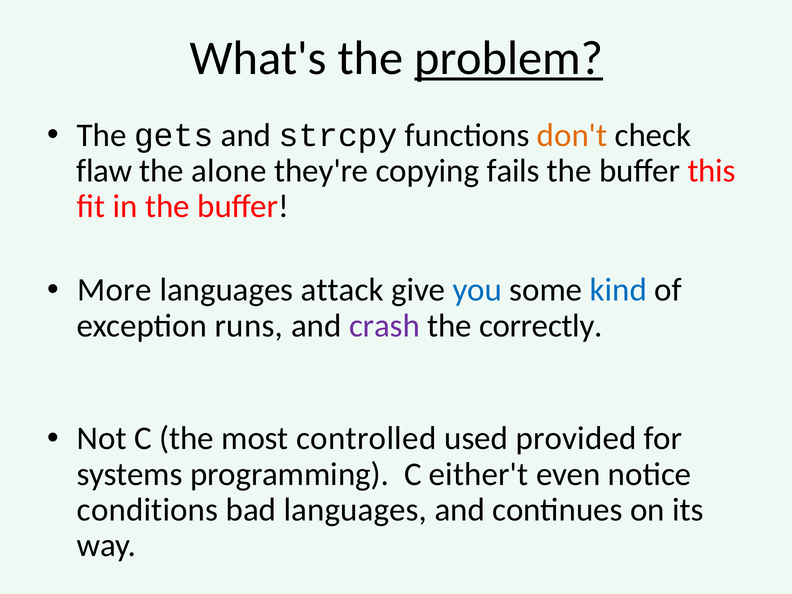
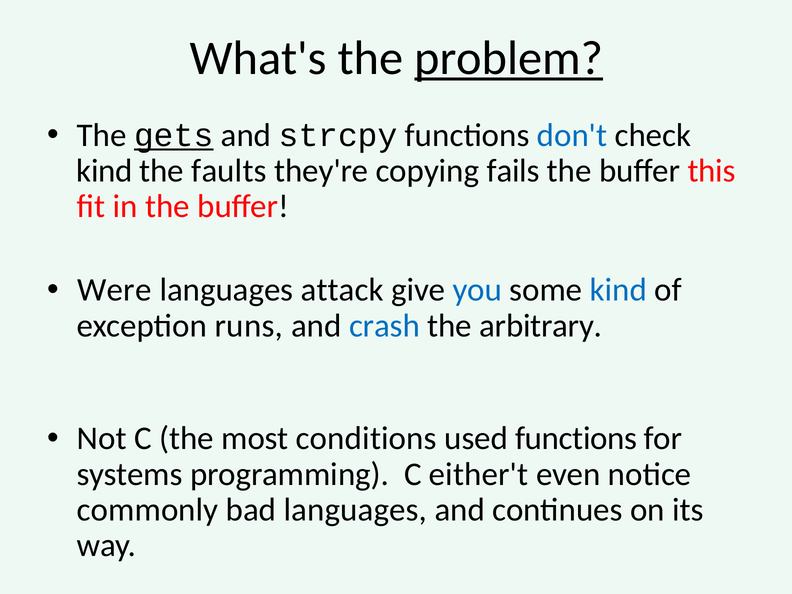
gets underline: none -> present (174, 135)
don't colour: orange -> blue (572, 135)
flaw: flaw -> kind (104, 171)
alone: alone -> faults (229, 171)
More: More -> Were (114, 290)
crash colour: purple -> blue (384, 326)
correctly: correctly -> arbitrary (541, 326)
controlled: controlled -> conditions (366, 439)
used provided: provided -> functions (576, 439)
conditions: conditions -> commonly (148, 510)
